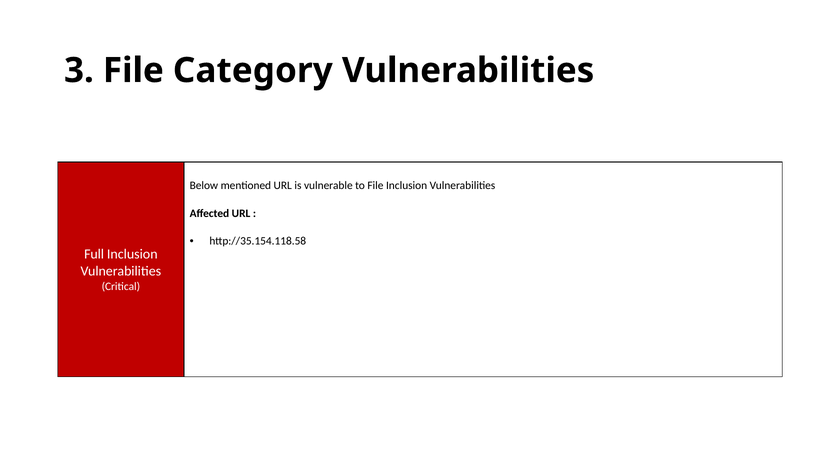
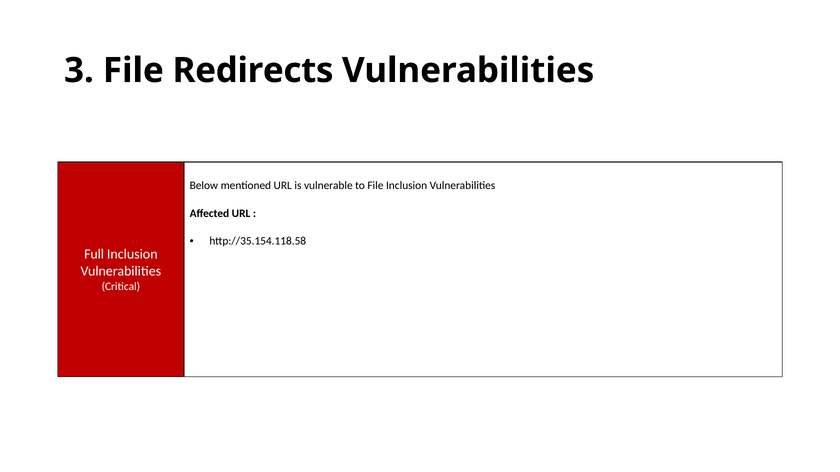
Category: Category -> Redirects (253, 71)
